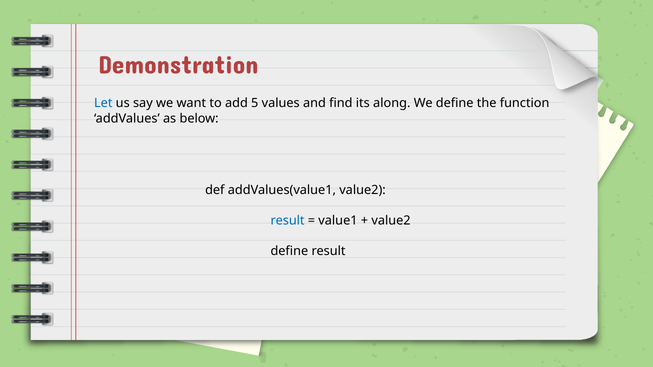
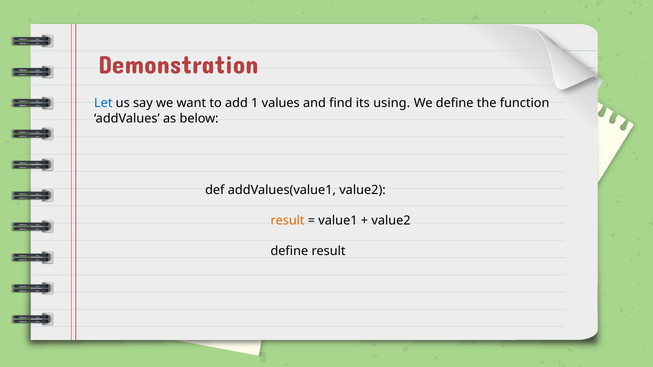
5: 5 -> 1 (255, 103)
along: along -> using (392, 103)
result colour: blue -> orange (288, 221)
